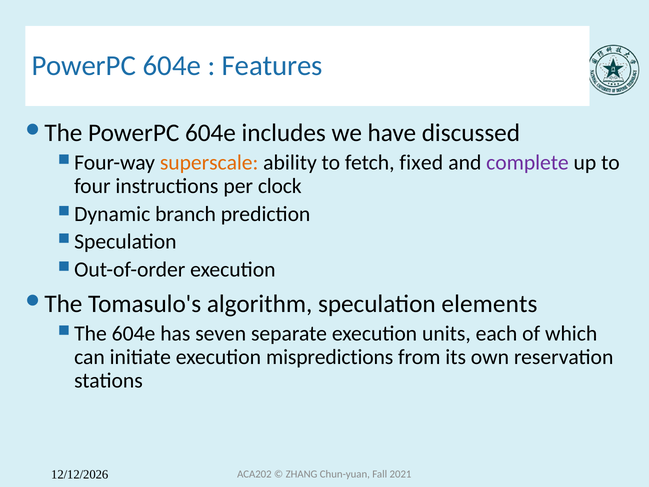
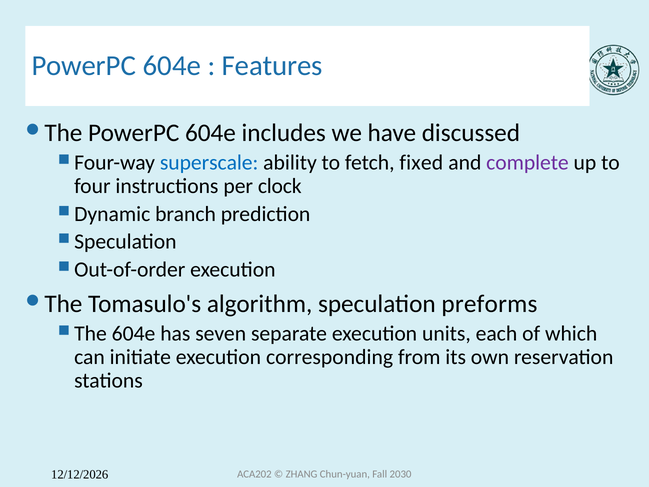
superscale colour: orange -> blue (209, 163)
elements: elements -> preforms (489, 304)
mispredictions: mispredictions -> corresponding (330, 357)
2021: 2021 -> 2030 (401, 474)
